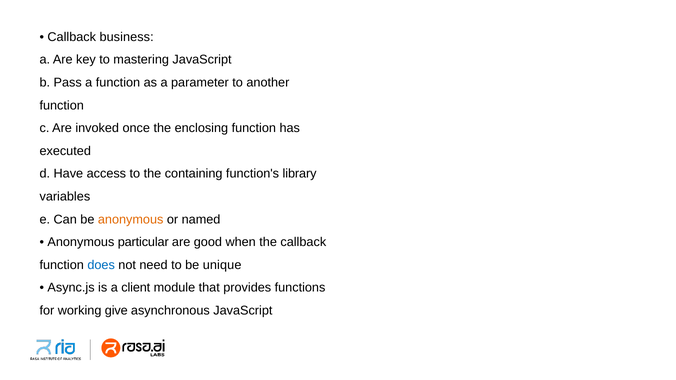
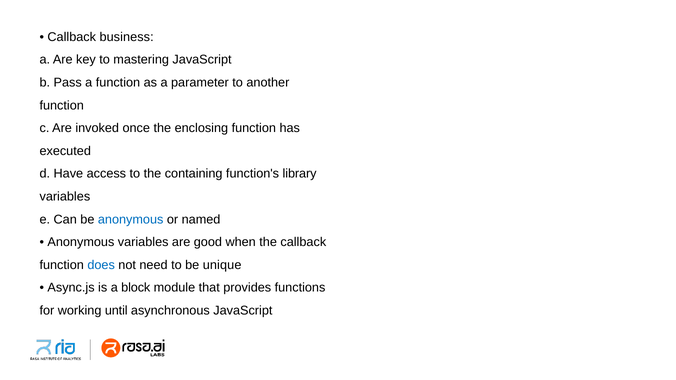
anonymous colour: orange -> blue (131, 220)
Anonymous particular: particular -> variables (143, 242)
client: client -> block (136, 288)
give: give -> until (116, 311)
